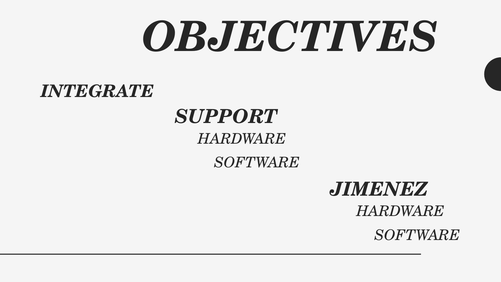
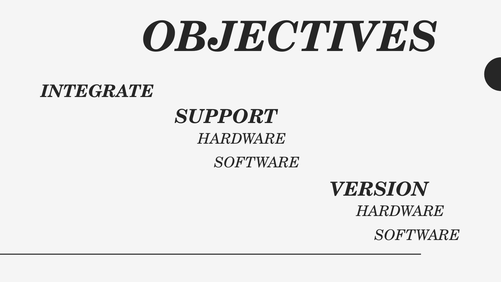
JIMENEZ: JIMENEZ -> VERSION (379, 189)
